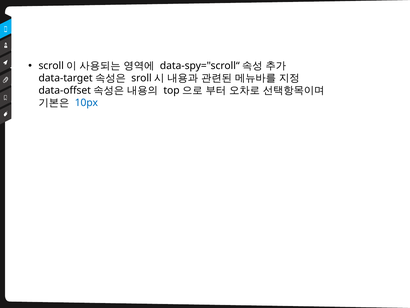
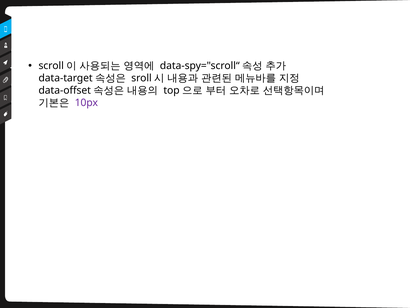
10px colour: blue -> purple (86, 103)
